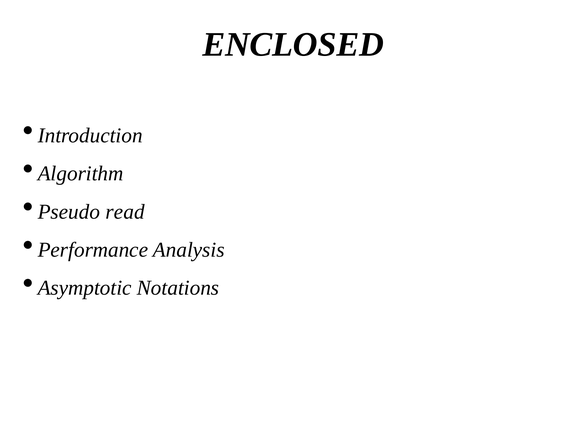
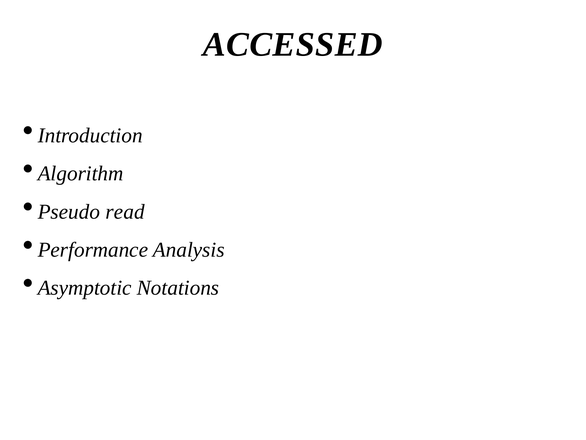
ENCLOSED: ENCLOSED -> ACCESSED (293, 44)
